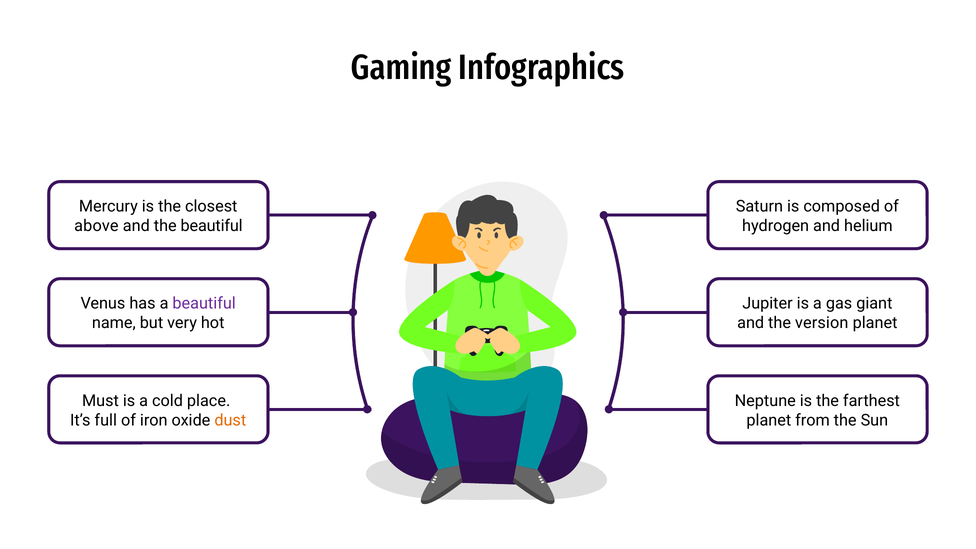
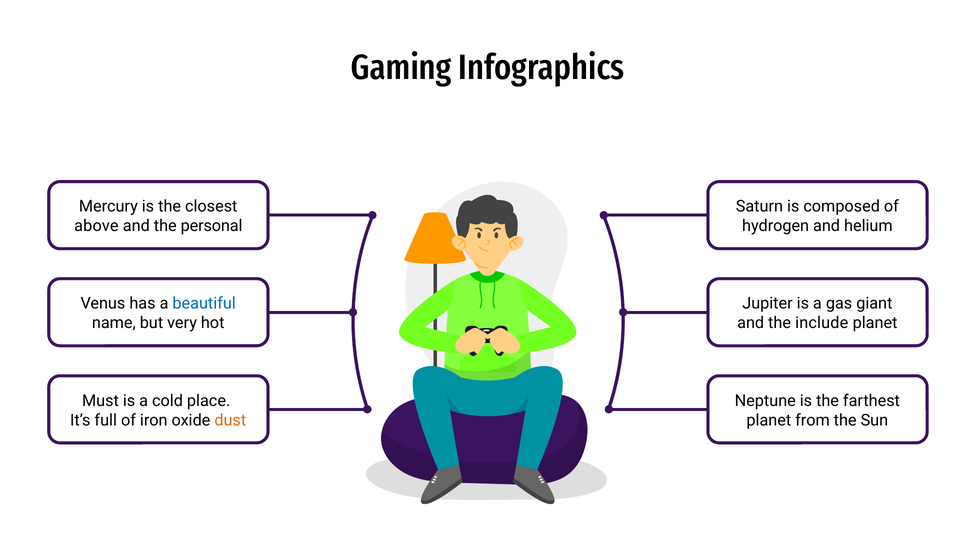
the beautiful: beautiful -> personal (212, 226)
beautiful colour: purple -> blue (204, 304)
version: version -> include (822, 323)
